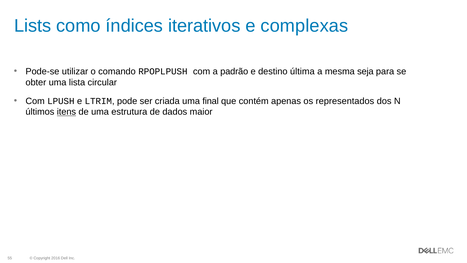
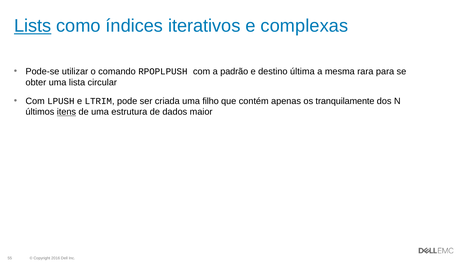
Lists underline: none -> present (33, 26)
seja: seja -> rara (365, 71)
final: final -> filho (211, 101)
representados: representados -> tranquilamente (345, 101)
